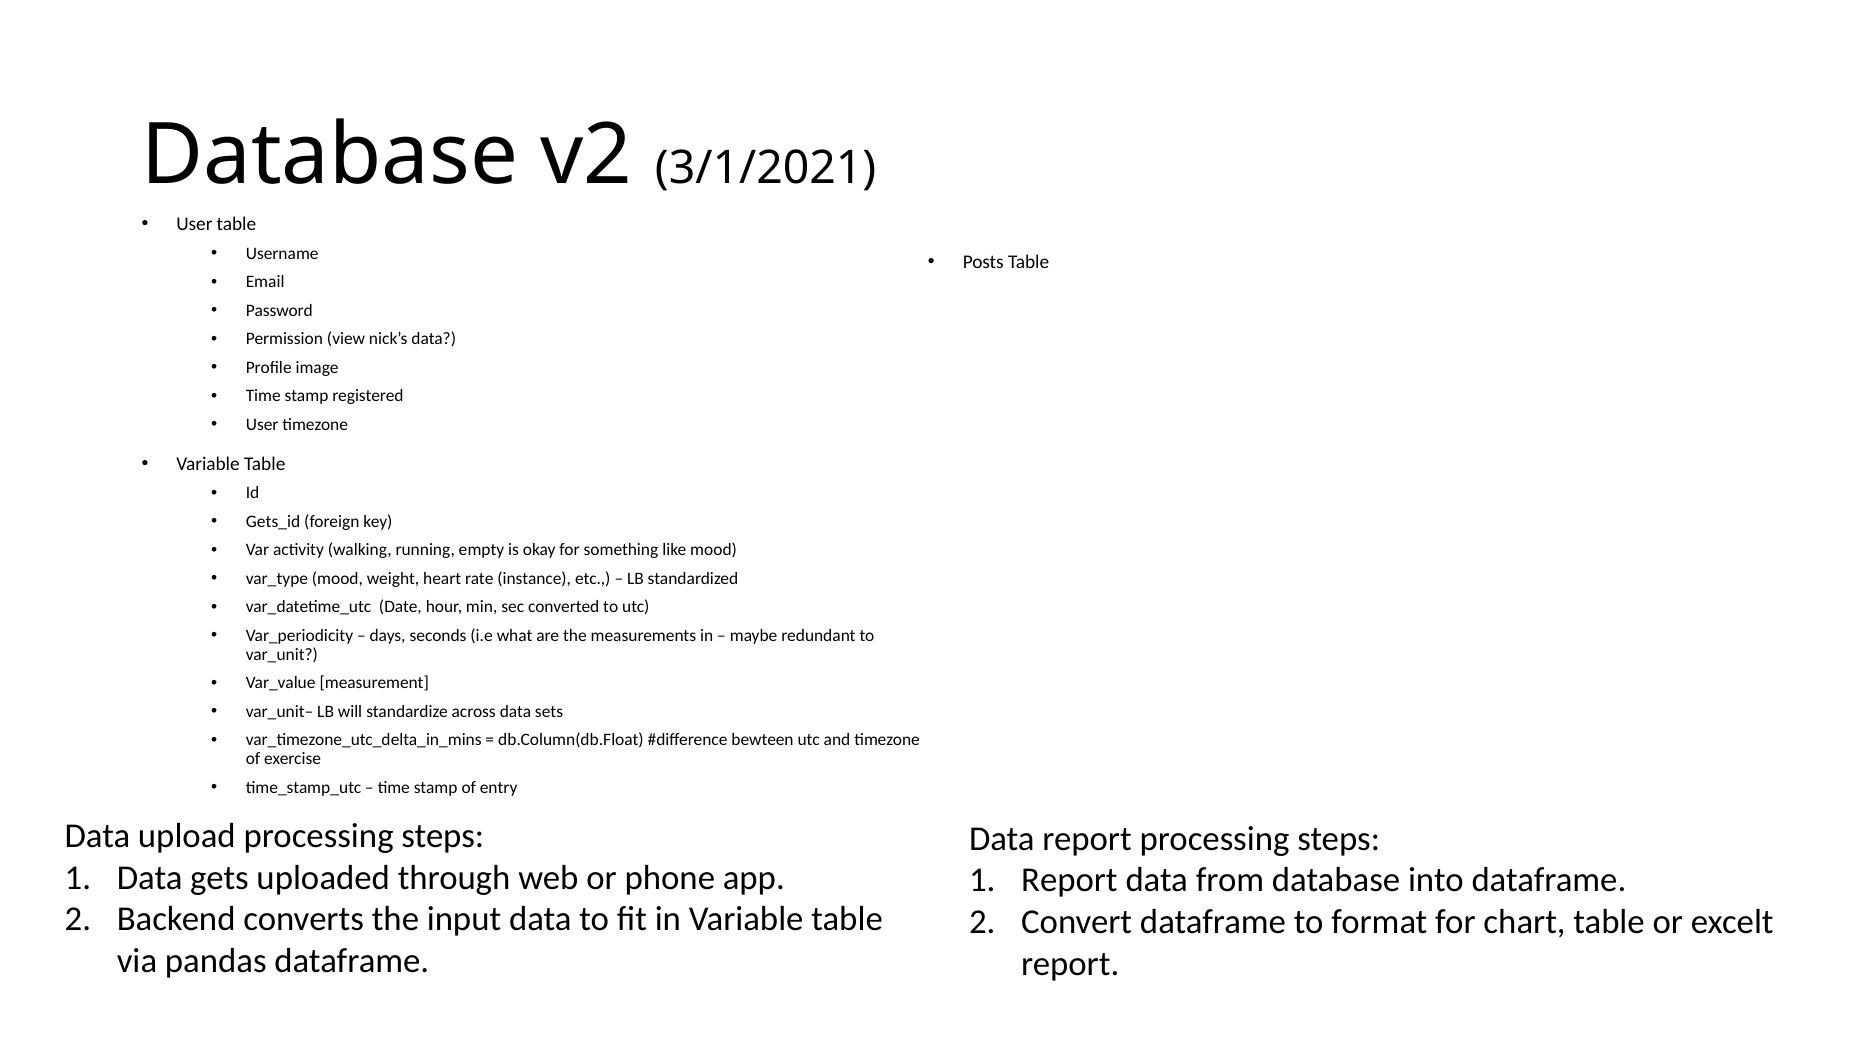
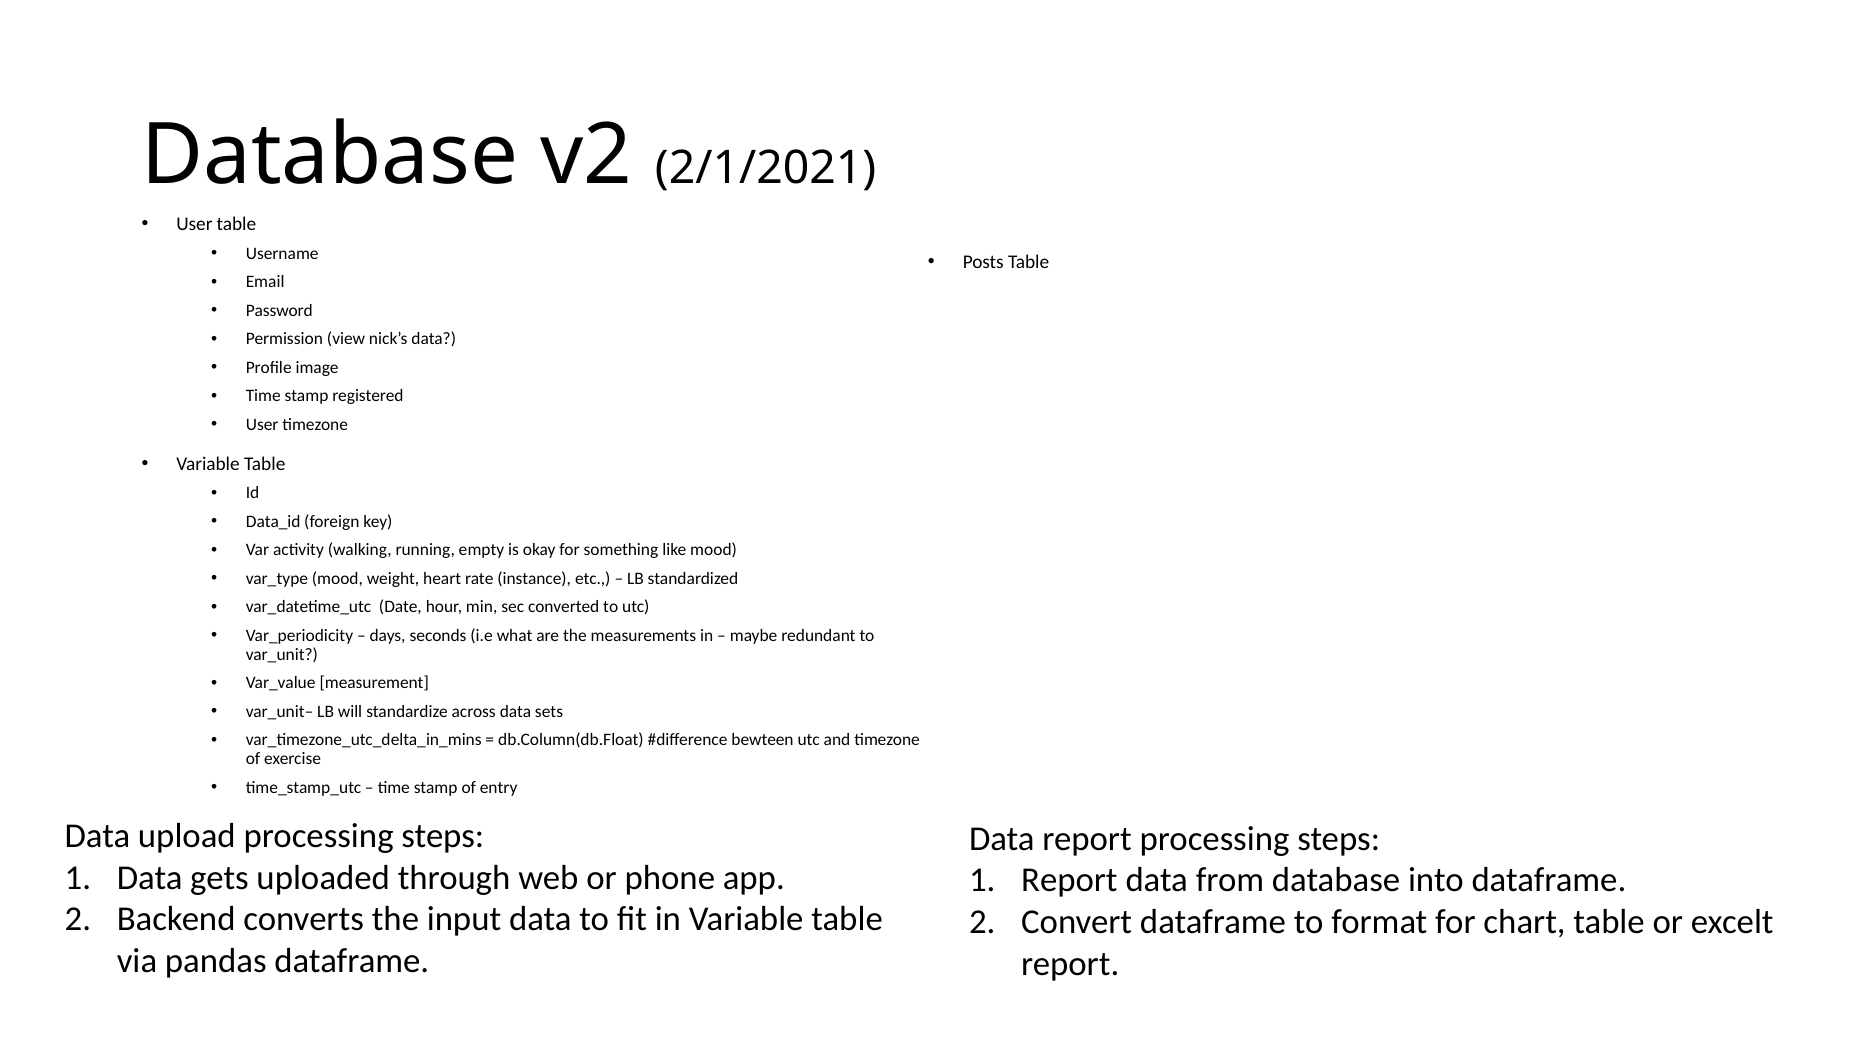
3/1/2021: 3/1/2021 -> 2/1/2021 (766, 169)
Gets_id: Gets_id -> Data_id (273, 522)
